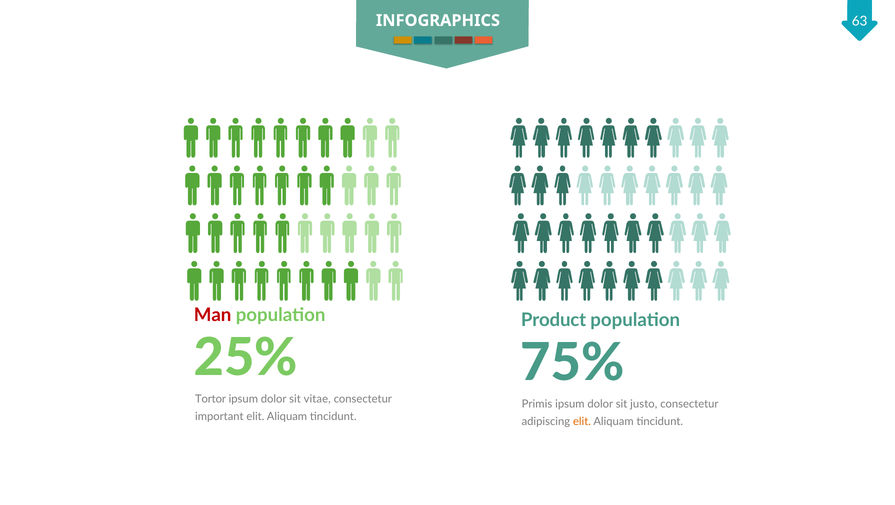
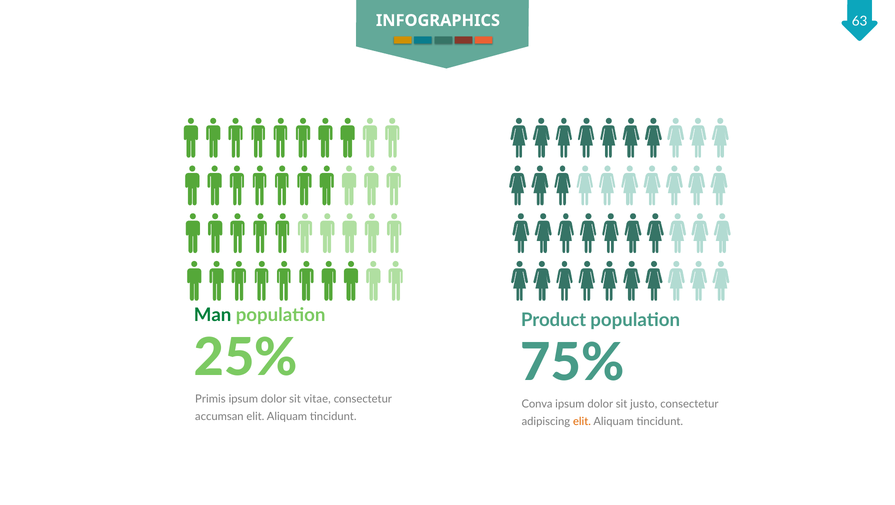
Man colour: red -> green (213, 315)
Tortor: Tortor -> Primis (210, 399)
Primis: Primis -> Conva (537, 404)
important: important -> accumsan (219, 416)
